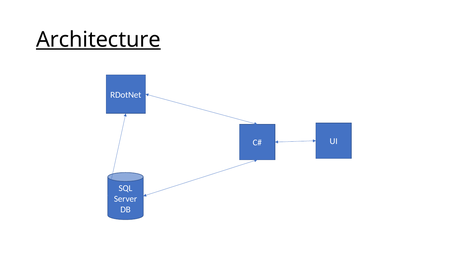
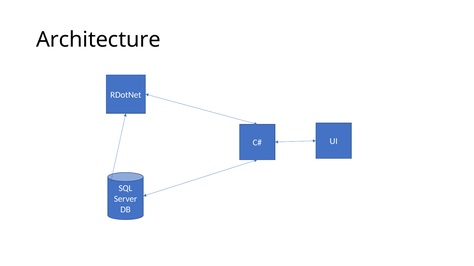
Architecture underline: present -> none (98, 40)
